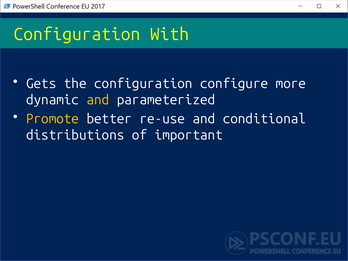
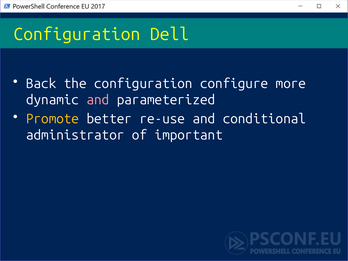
With: With -> Dell (170, 34)
Gets: Gets -> Back (41, 84)
and colour: yellow -> pink (98, 100)
distributions: distributions -> administrator (75, 135)
